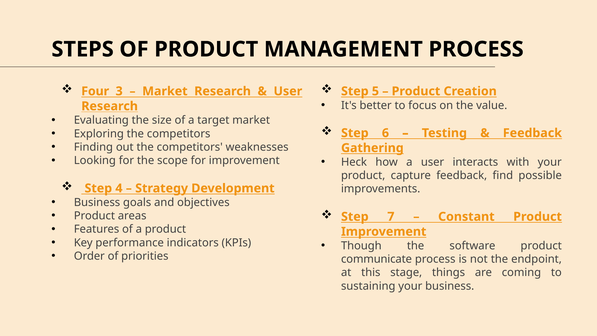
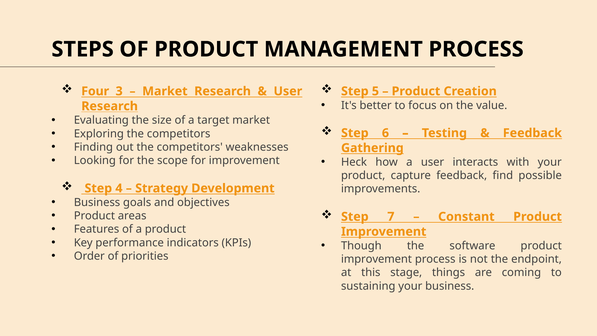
communicate: communicate -> improvement (376, 259)
